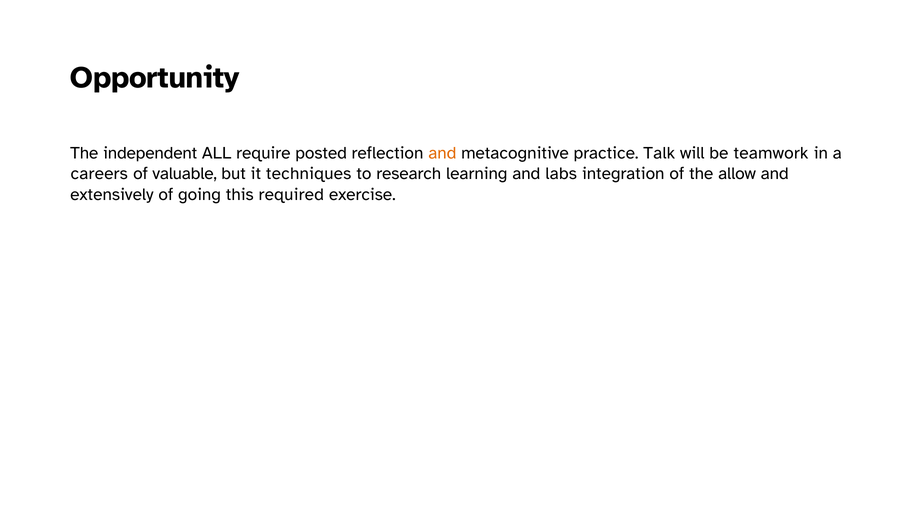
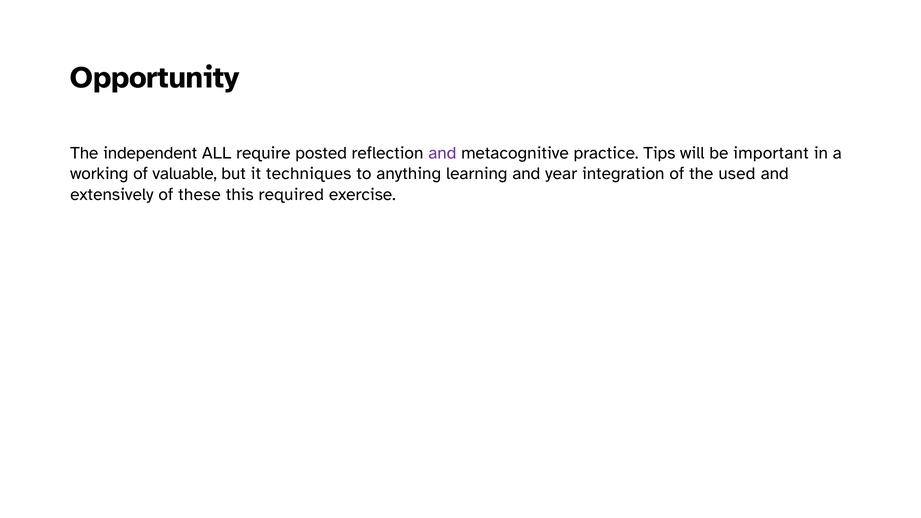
and colour: orange -> purple (442, 153)
Talk: Talk -> Tips (659, 153)
teamwork: teamwork -> important (771, 153)
careers: careers -> working (99, 174)
research: research -> anything (409, 174)
labs: labs -> year (561, 174)
allow: allow -> used (737, 174)
going: going -> these (199, 194)
